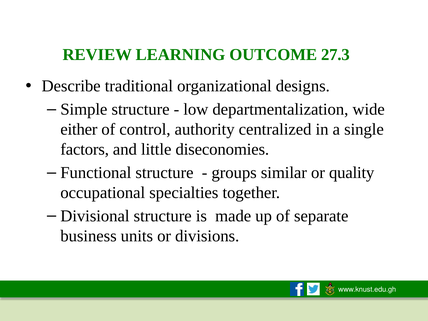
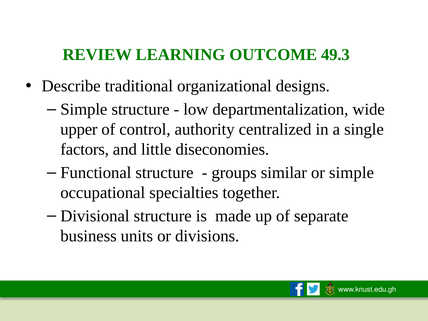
27.3: 27.3 -> 49.3 (335, 55)
either: either -> upper (79, 129)
or quality: quality -> simple (352, 173)
